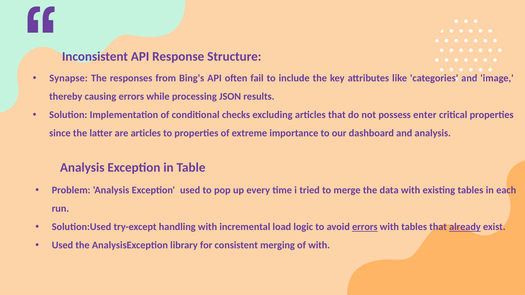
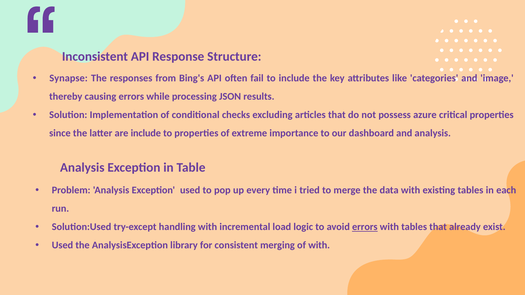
enter: enter -> azure (425, 115)
are articles: articles -> include (146, 133)
already underline: present -> none (465, 227)
